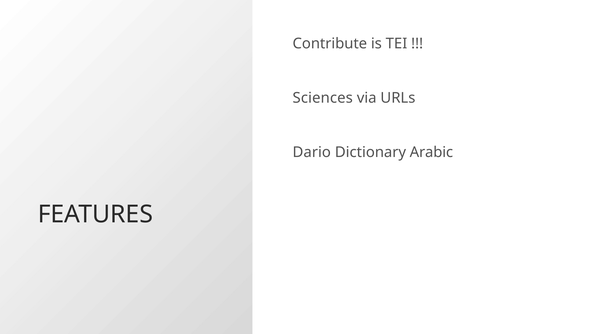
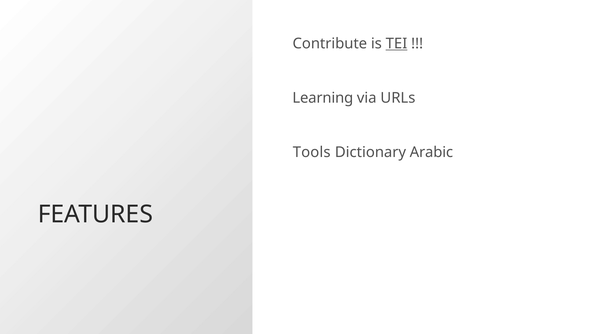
TEI underline: none -> present (397, 44)
Sciences: Sciences -> Learning (323, 98)
Dario: Dario -> Tools (312, 152)
